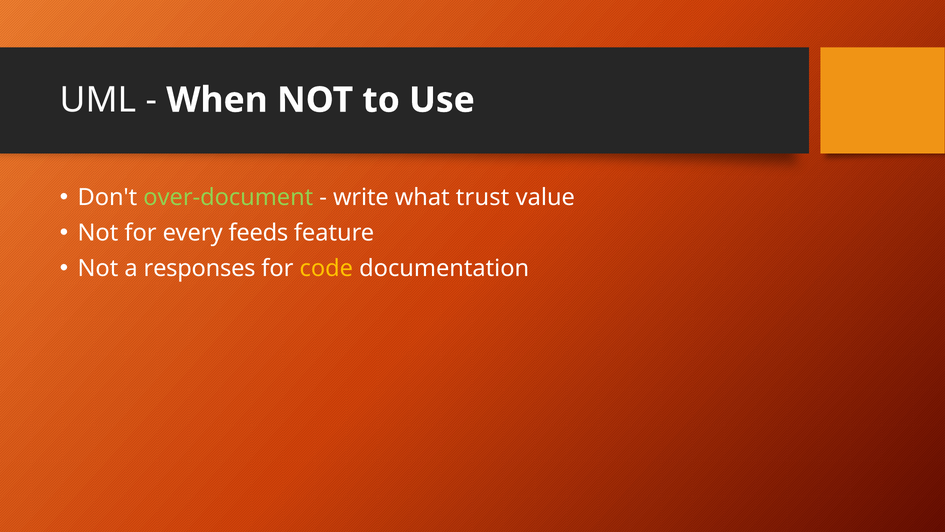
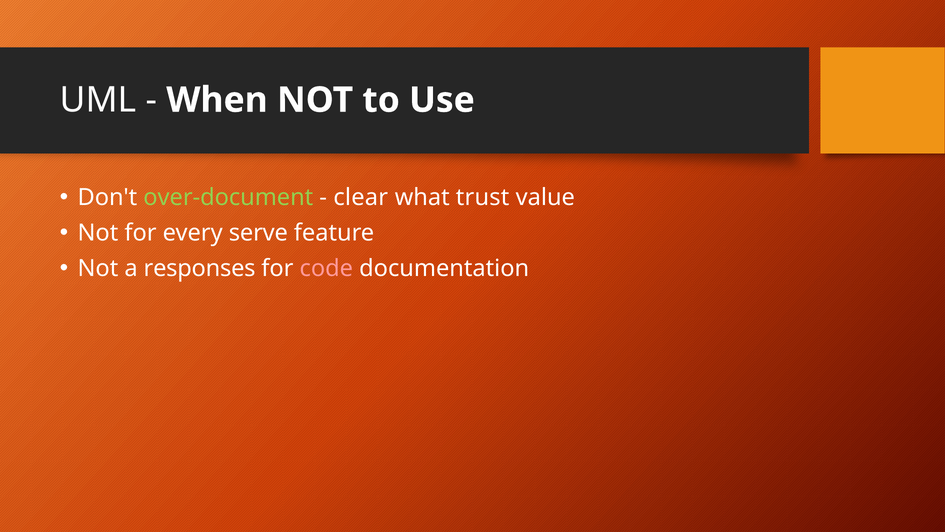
write: write -> clear (361, 197)
feeds: feeds -> serve (258, 233)
code colour: yellow -> pink (326, 268)
